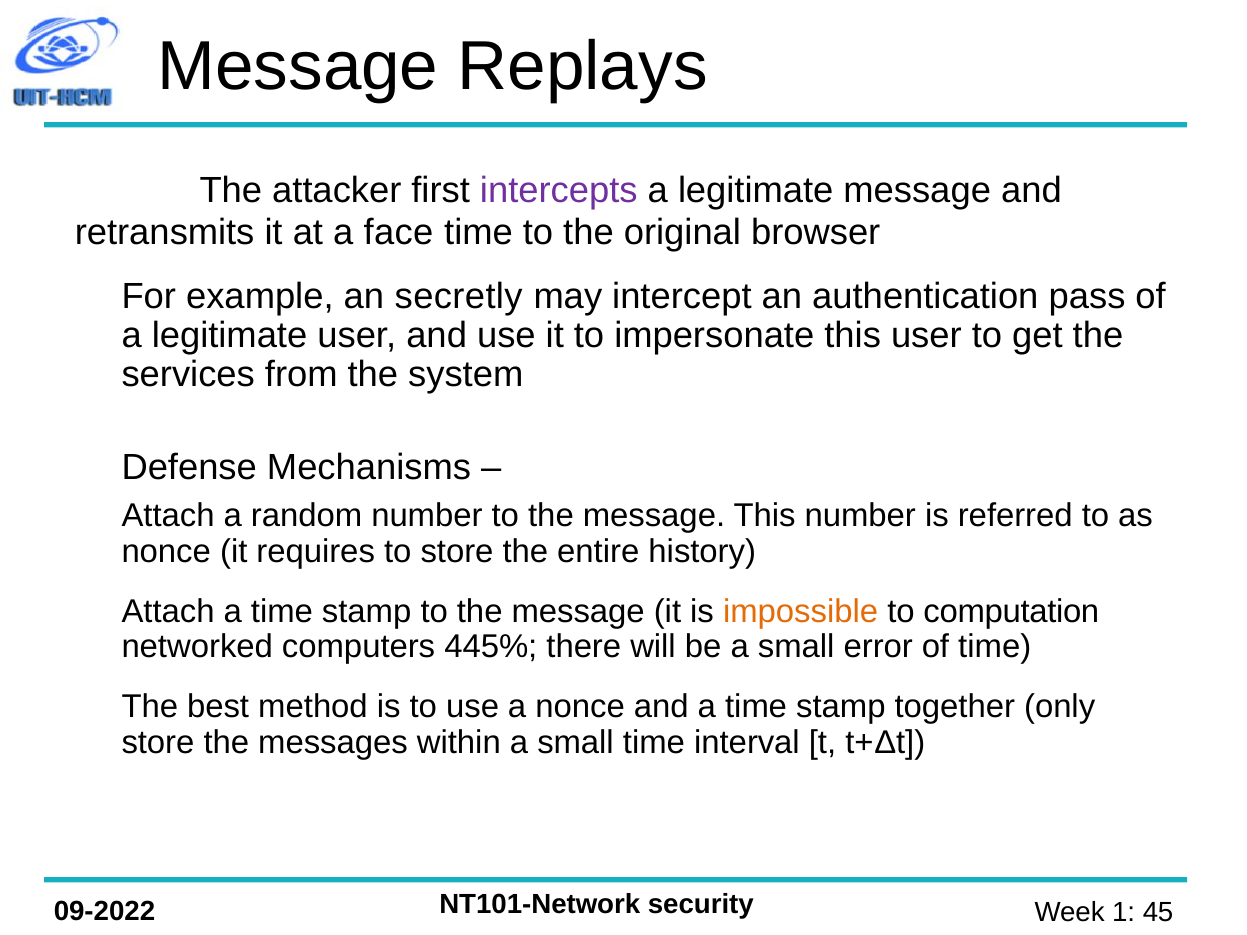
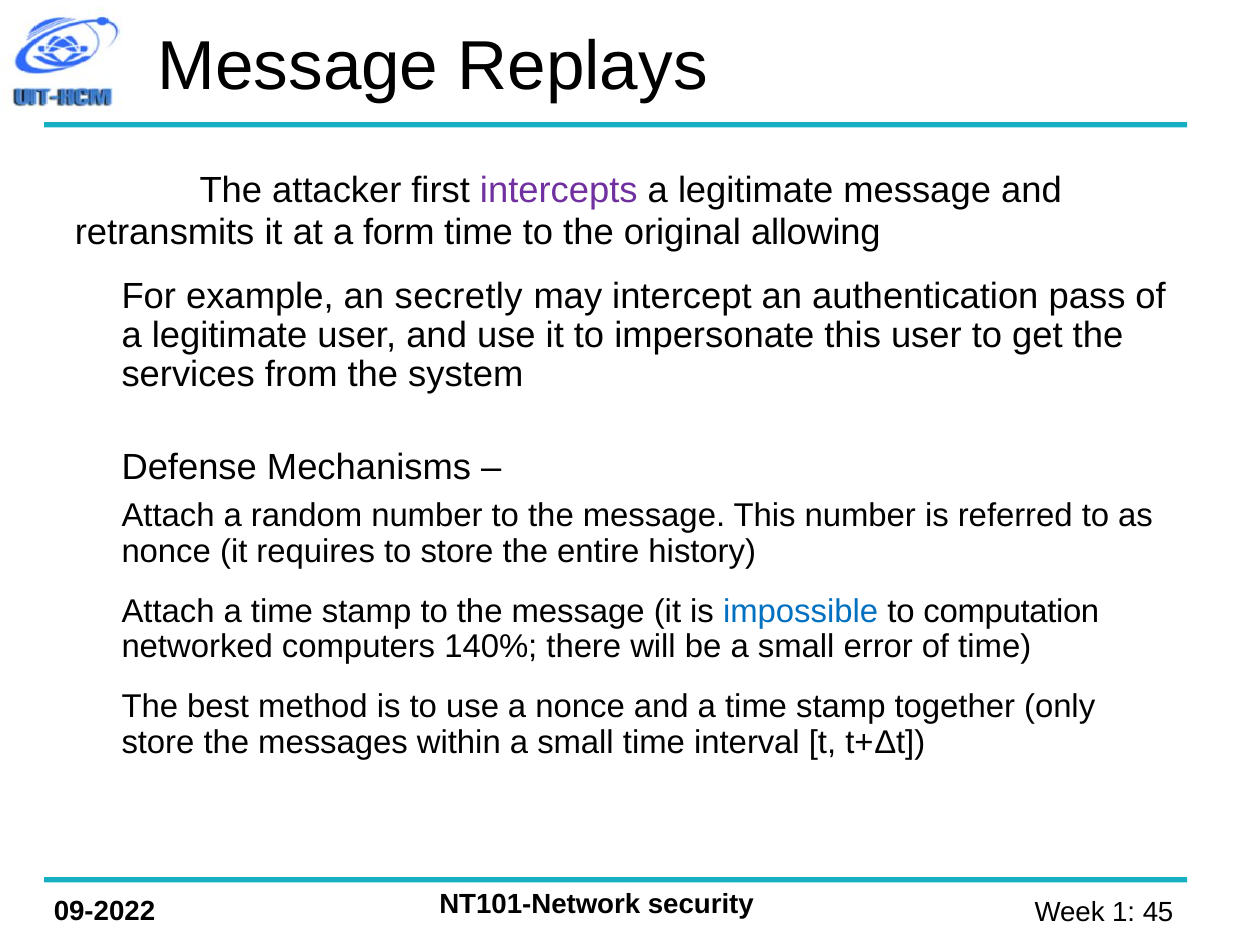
face: face -> form (399, 232)
browser: browser -> allowing (816, 232)
impossible colour: orange -> blue (801, 612)
445%: 445% -> 140% (491, 647)
